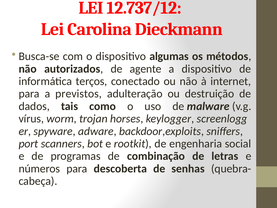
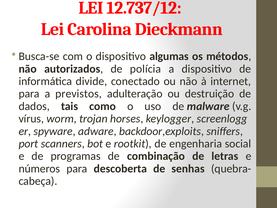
agente: agente -> polícia (146, 69)
terços: terços -> divide (91, 81)
